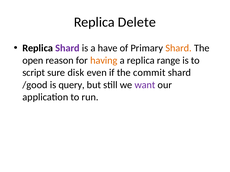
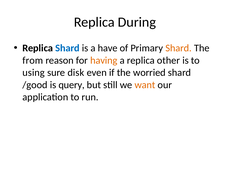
Delete: Delete -> During (137, 22)
Shard colour: purple -> blue (67, 48)
open: open -> from (33, 61)
range: range -> other (168, 61)
script: script -> using (34, 73)
commit: commit -> worried (149, 73)
want colour: purple -> orange (145, 85)
